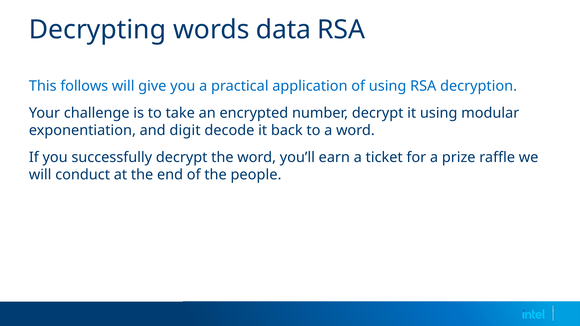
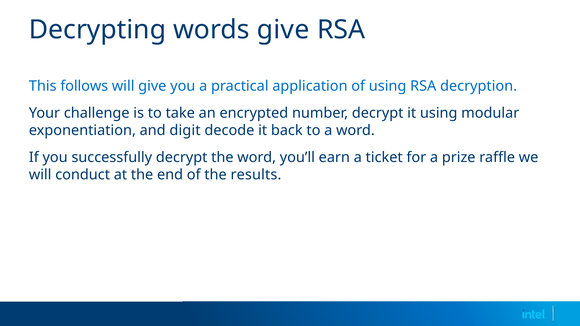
words data: data -> give (283, 30)
people: people -> results (256, 175)
